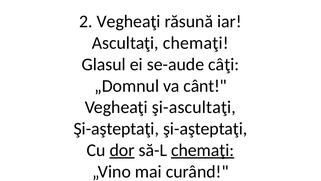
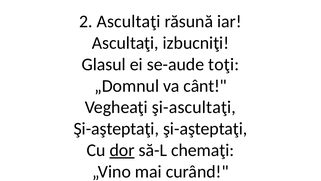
2 Vegheaţi: Vegheaţi -> Ascultaţi (129, 21)
Ascultaţi chemaţi: chemaţi -> izbucniţi (196, 43)
câţi: câţi -> toţi (224, 64)
chemaţi underline: present -> none (203, 150)
